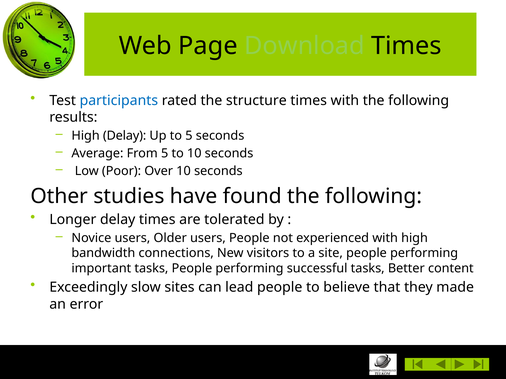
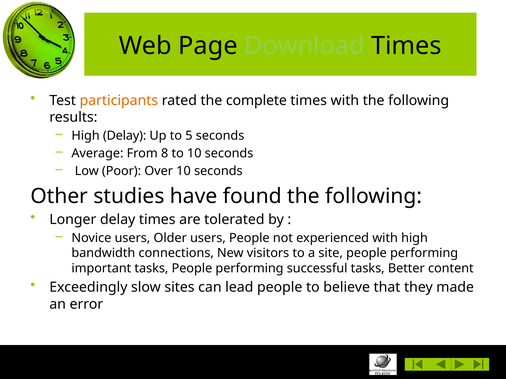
participants colour: blue -> orange (119, 101)
structure: structure -> complete (256, 101)
From 5: 5 -> 8 (165, 154)
